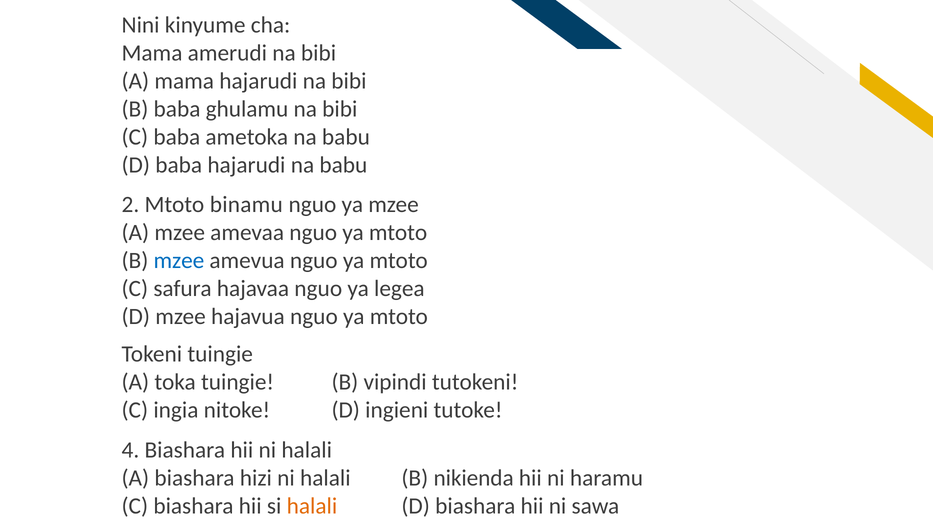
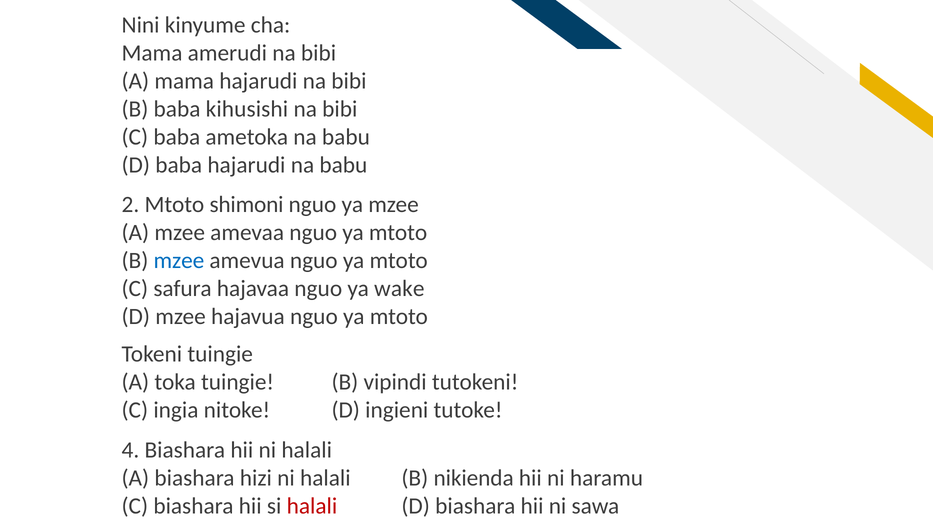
ghulamu: ghulamu -> kihusishi (247, 109)
binamu: binamu -> shimoni (247, 205)
legea: legea -> wake (399, 288)
halali colour: orange -> red (312, 506)
